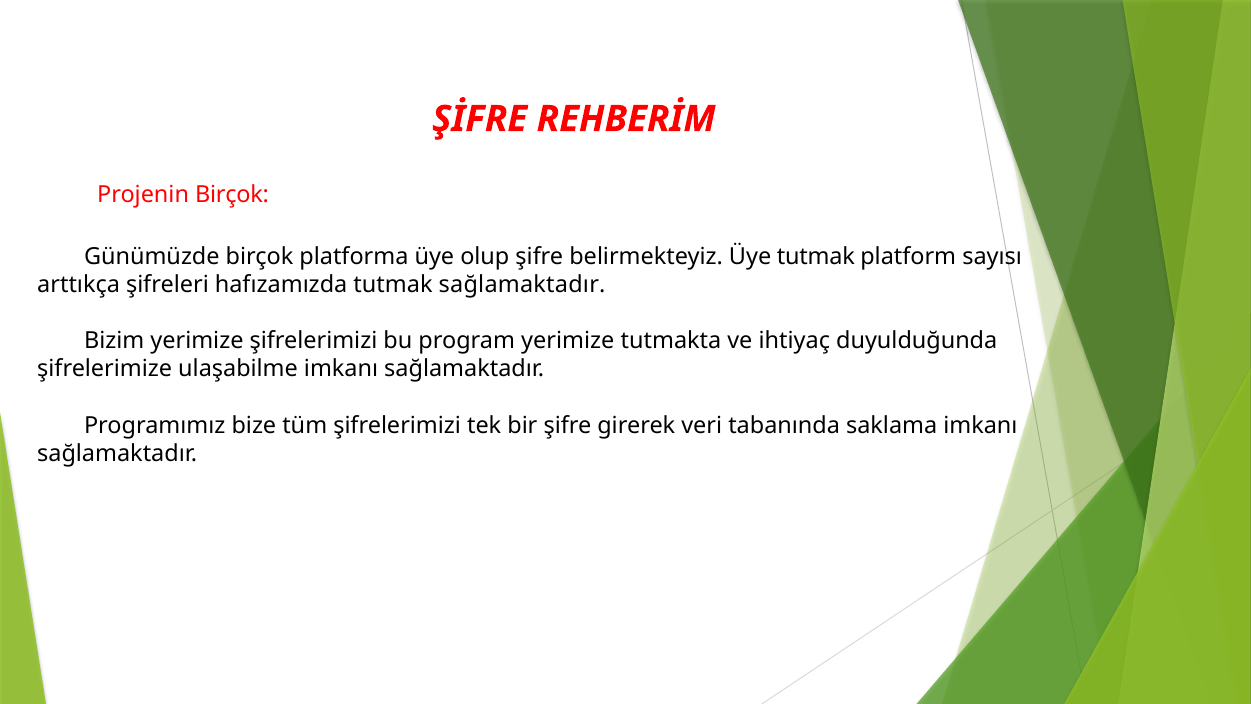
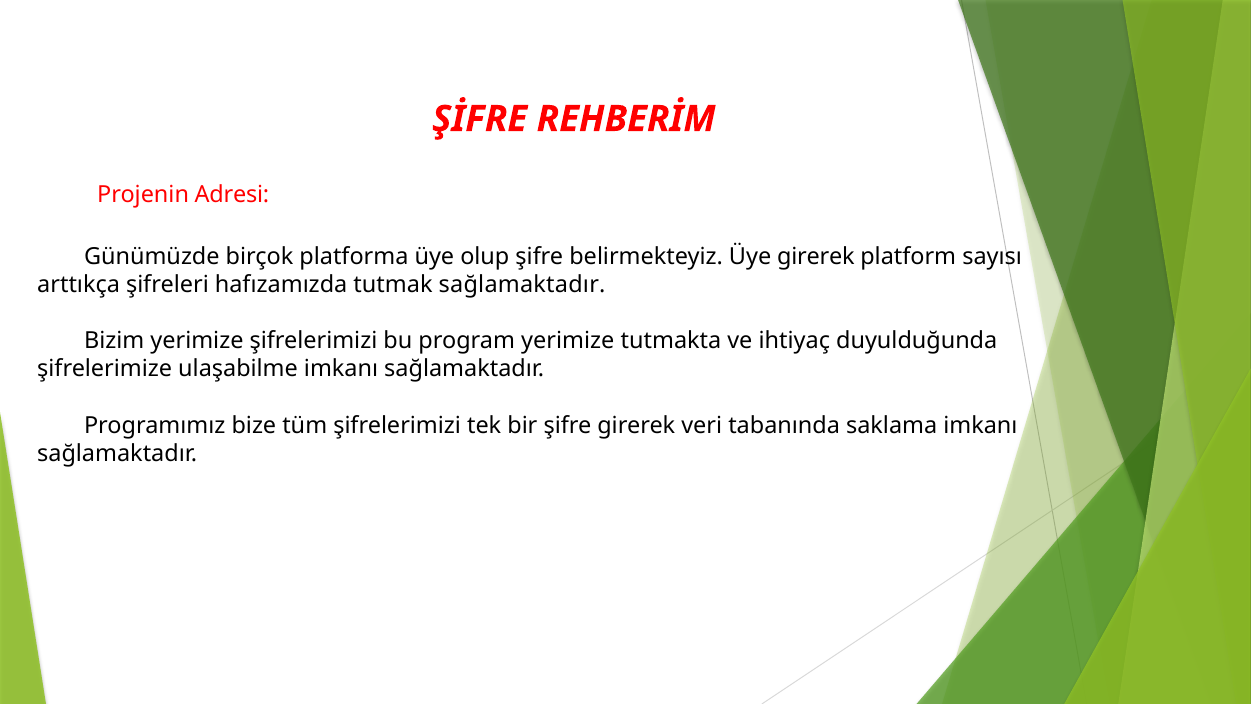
Projenin Birçok: Birçok -> Adresi (232, 194)
Üye tutmak: tutmak -> girerek (816, 256)
